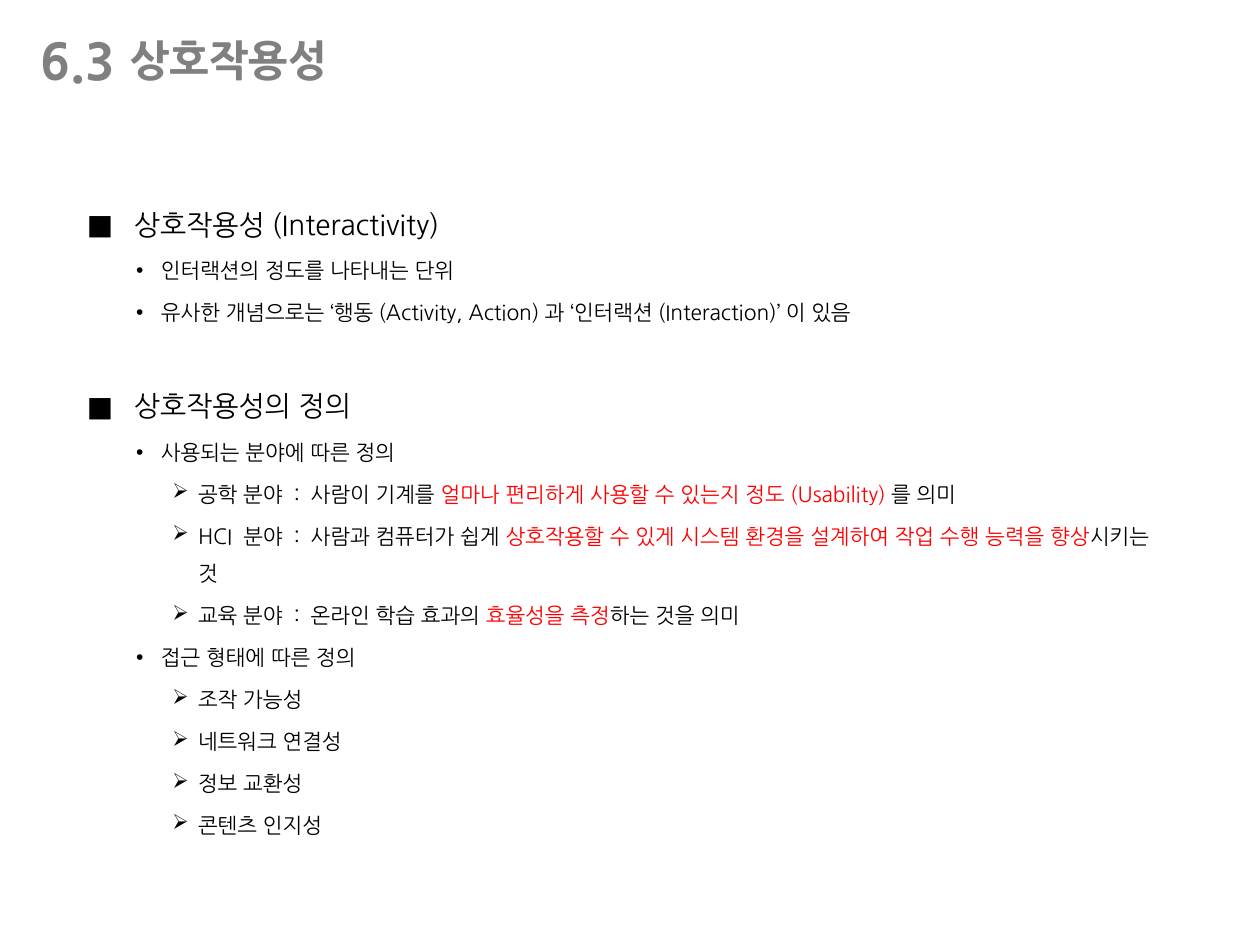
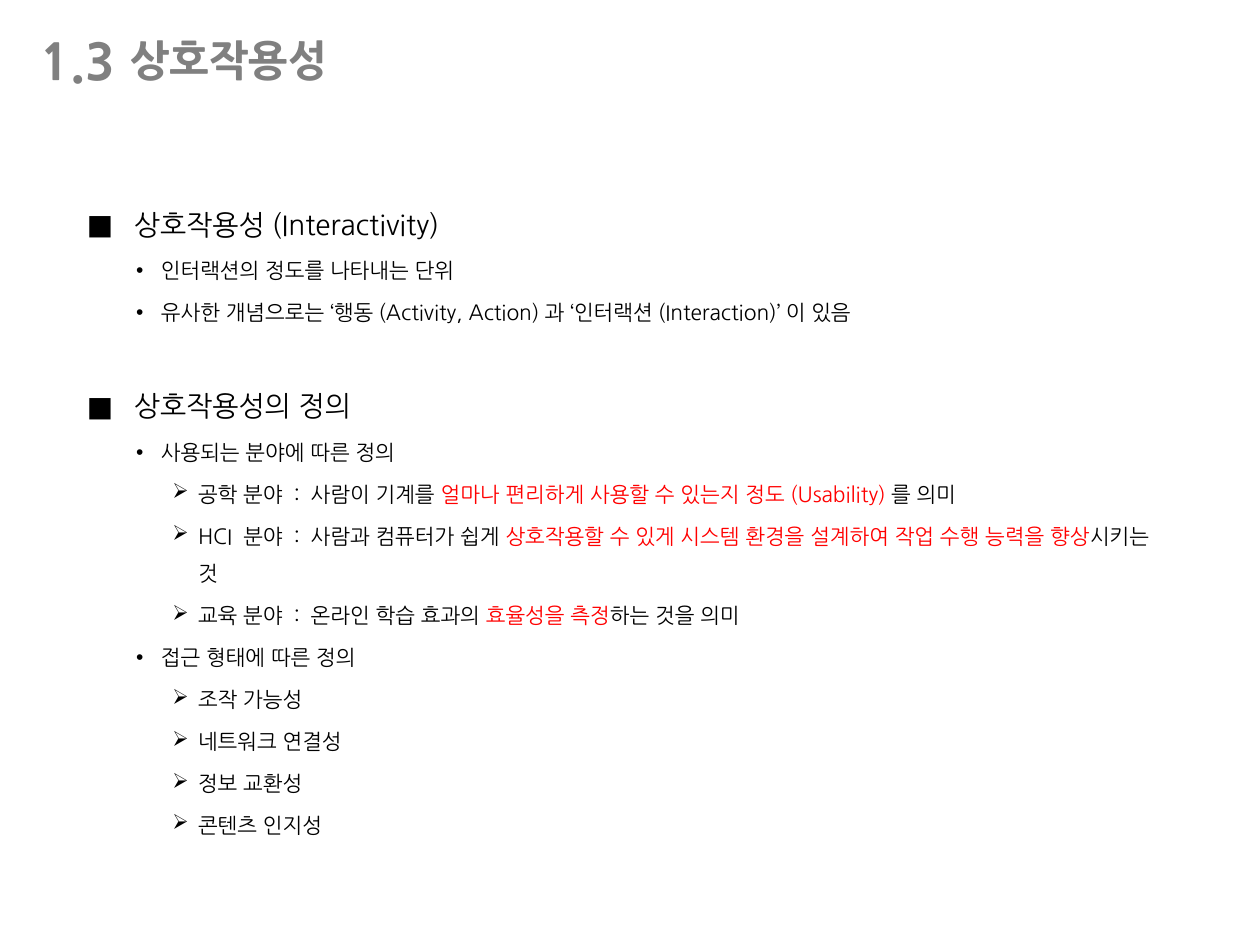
6.3: 6.3 -> 1.3 (78, 64)
